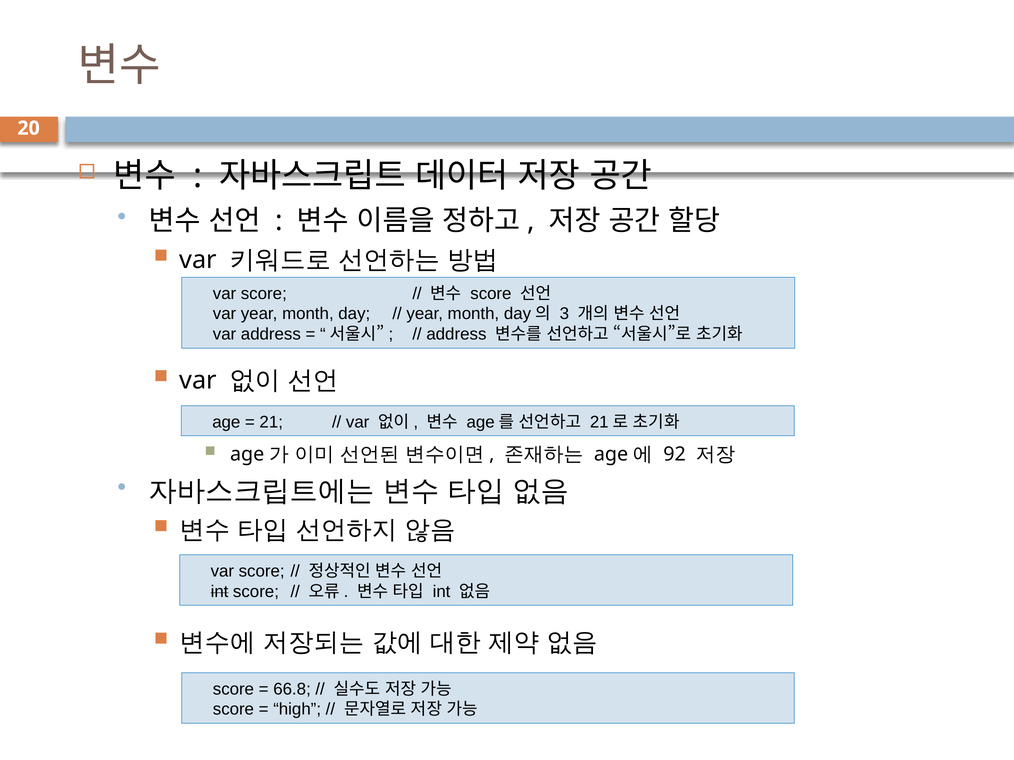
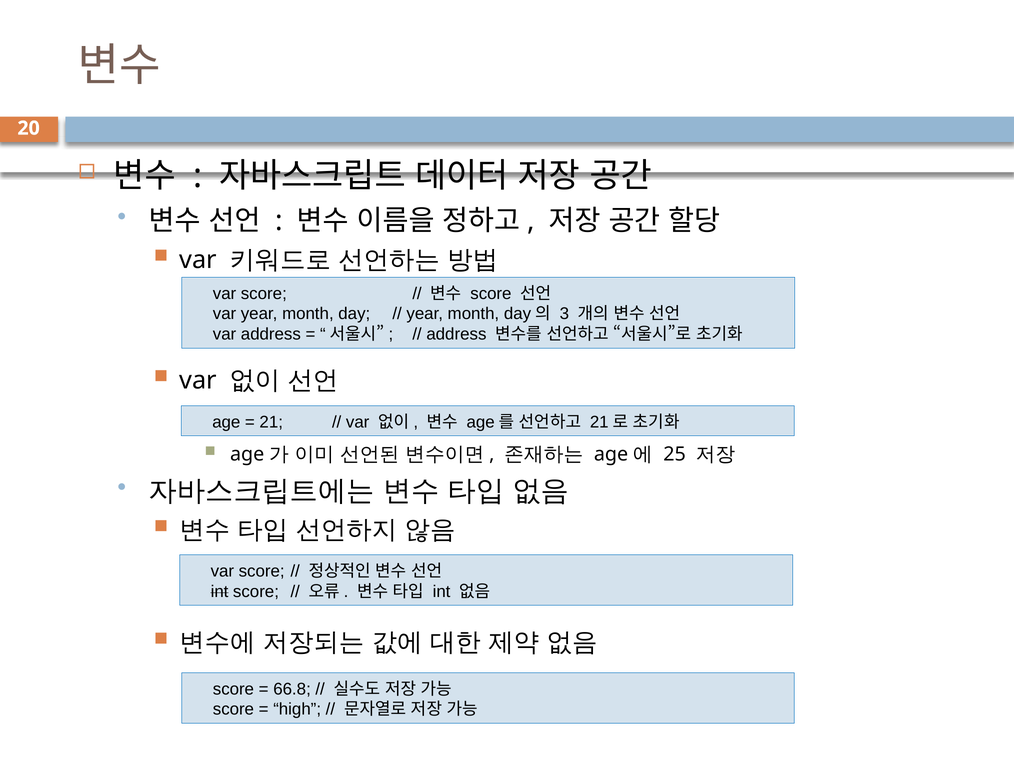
92: 92 -> 25 (675, 454)
